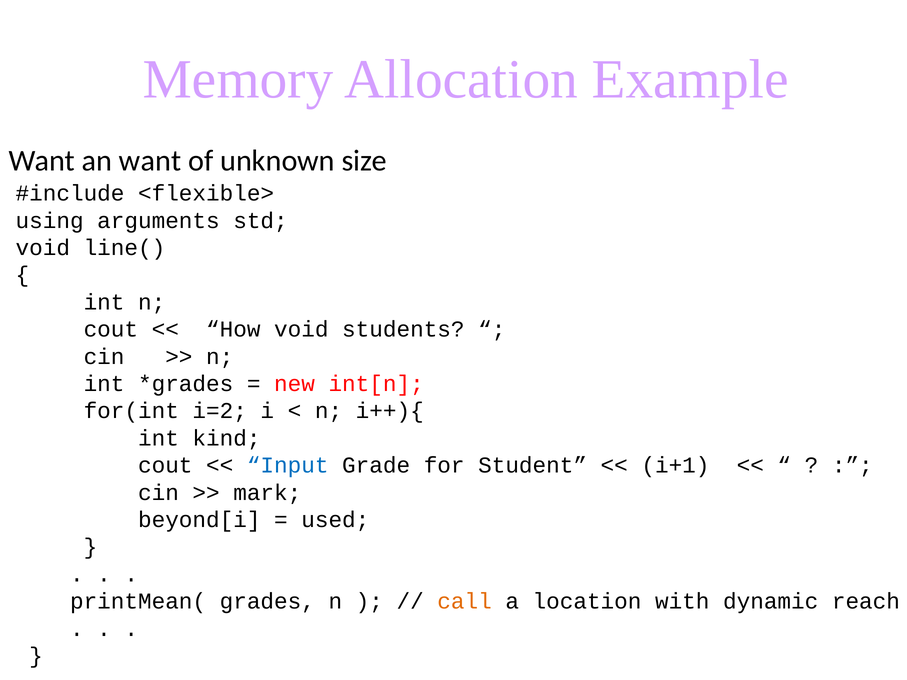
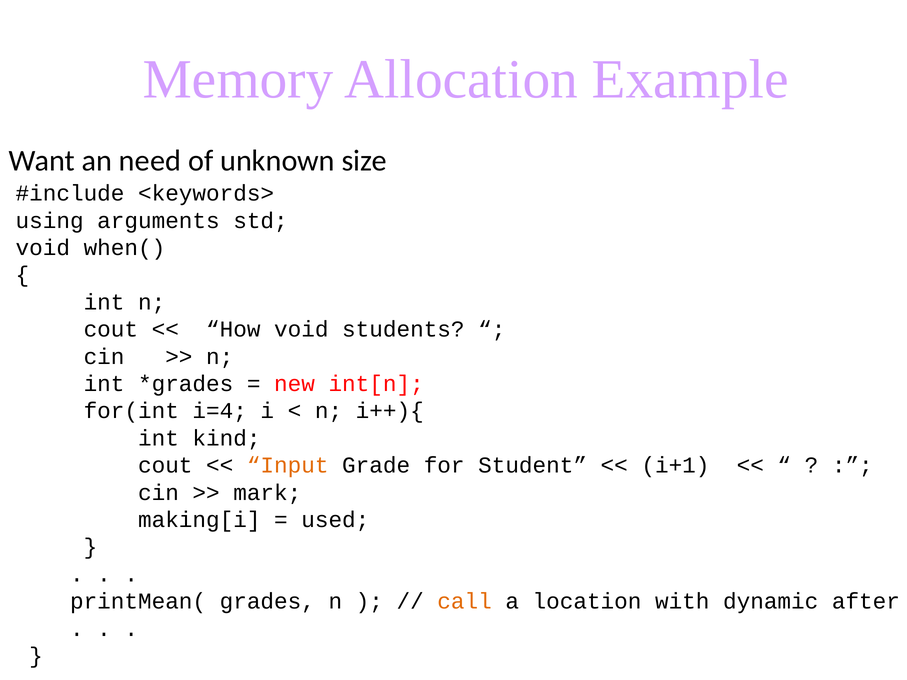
an want: want -> need (150, 161)
<flexible>: <flexible> -> <keywords> (206, 193)
line(: line( -> when( (124, 248)
i=2: i=2 -> i=4 (220, 411)
Input colour: blue -> orange (288, 466)
beyond[i: beyond[i -> making[i (199, 520)
reach: reach -> after (866, 602)
